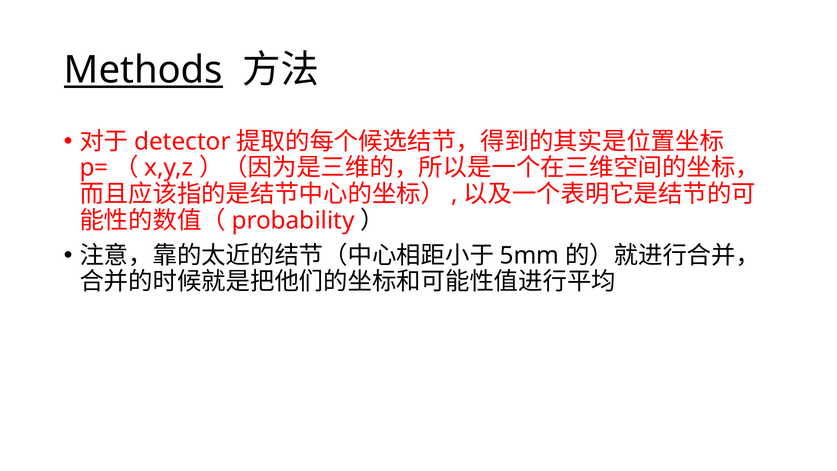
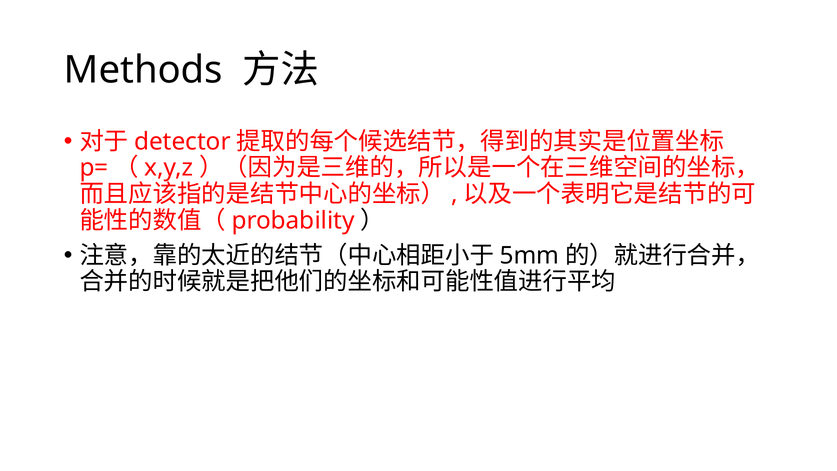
Methods underline: present -> none (143, 70)
